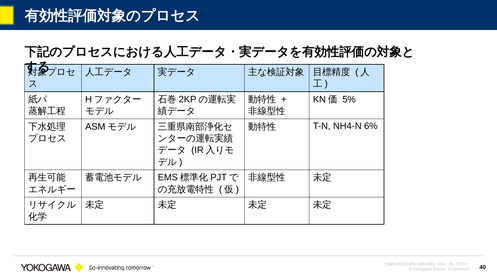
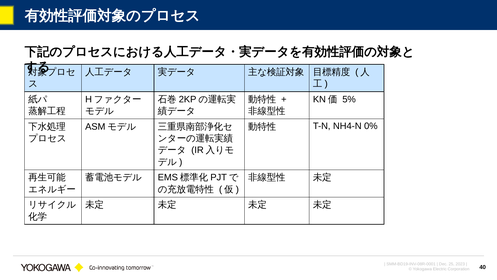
6%: 6% -> 0% (371, 126)
